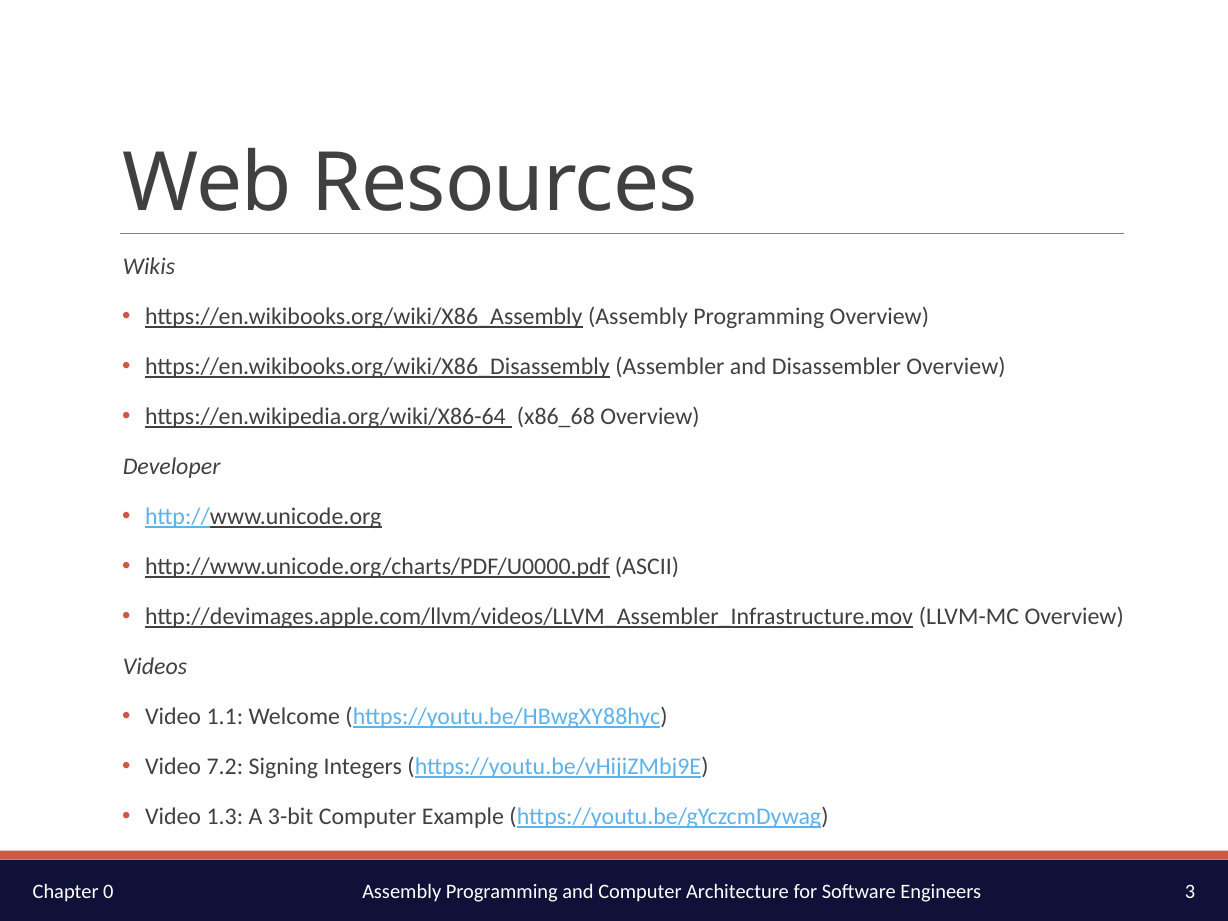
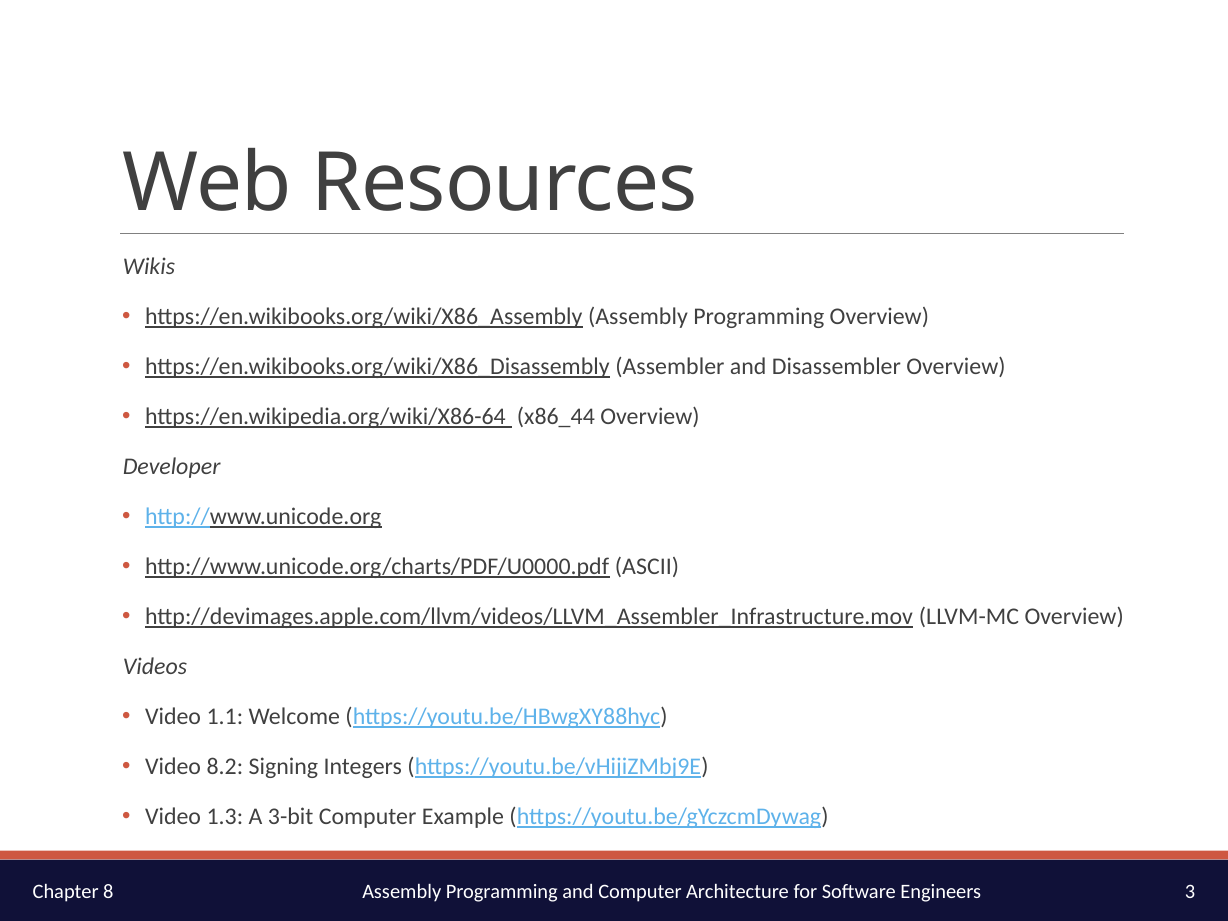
x86_68: x86_68 -> x86_44 (556, 417)
7.2: 7.2 -> 8.2 (225, 766)
0: 0 -> 8 (108, 892)
